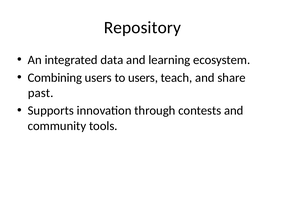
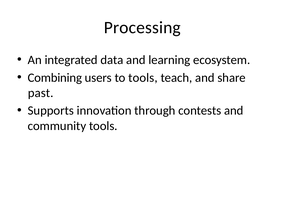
Repository: Repository -> Processing (142, 28)
to users: users -> tools (143, 78)
